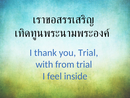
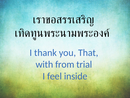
you Trial: Trial -> That (88, 52)
